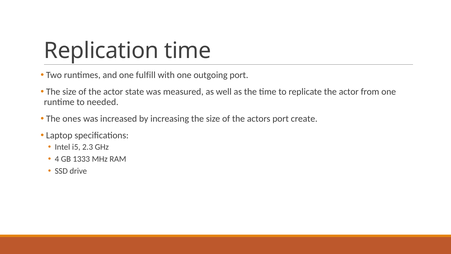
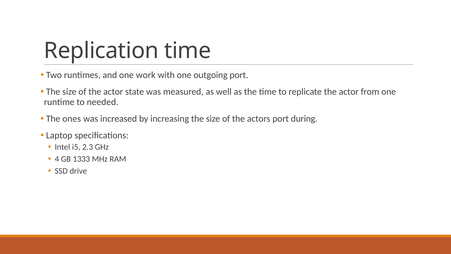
fulfill: fulfill -> work (146, 75)
create: create -> during (304, 119)
